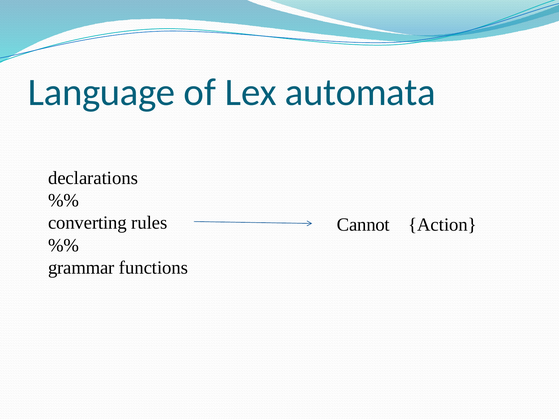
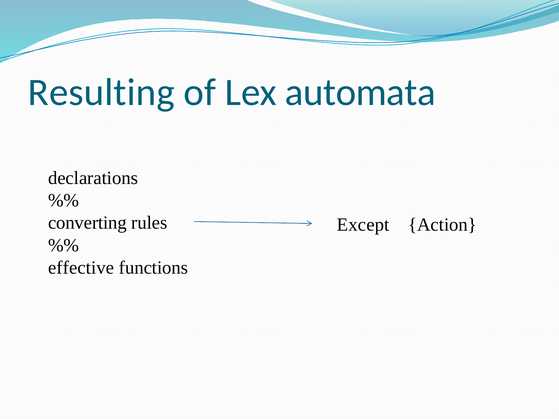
Language: Language -> Resulting (101, 92)
Cannot: Cannot -> Except (363, 225)
grammar: grammar -> effective (81, 268)
